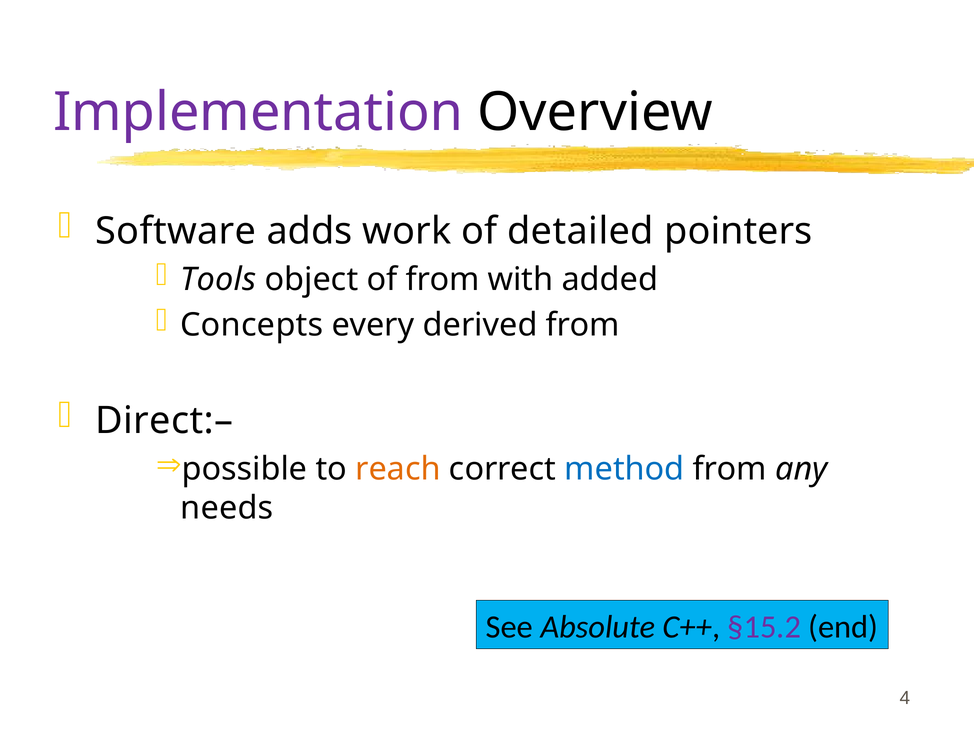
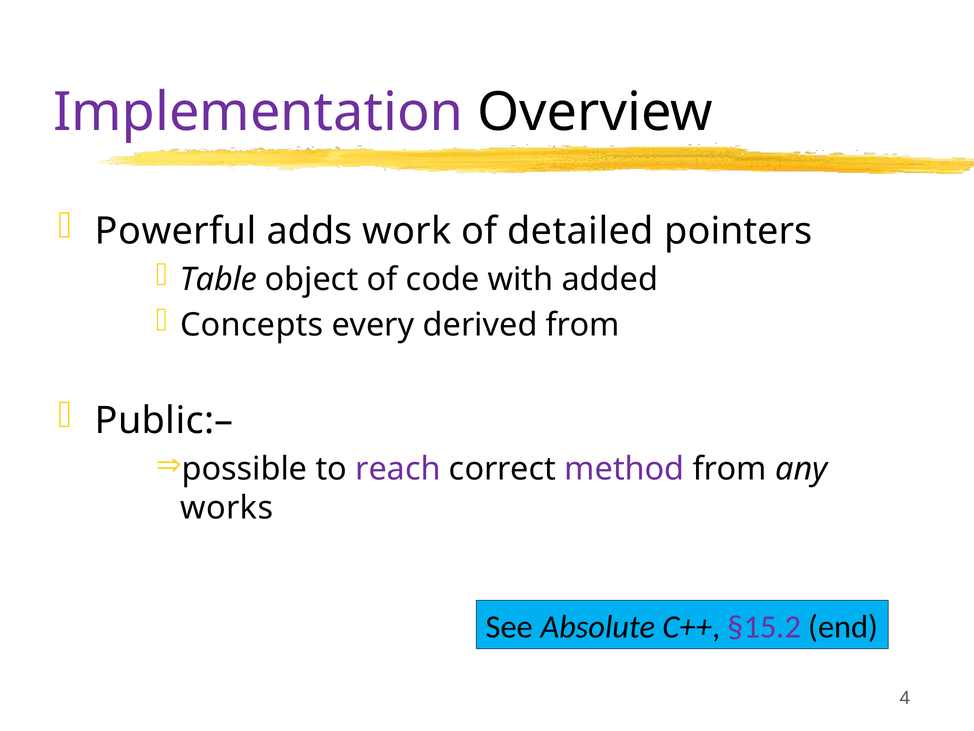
Software: Software -> Powerful (176, 231)
Tools: Tools -> Table (218, 279)
of from: from -> code (443, 279)
Direct:–: Direct:– -> Public:– (164, 421)
reach colour: orange -> purple (398, 469)
method colour: blue -> purple (624, 469)
needs: needs -> works (227, 508)
